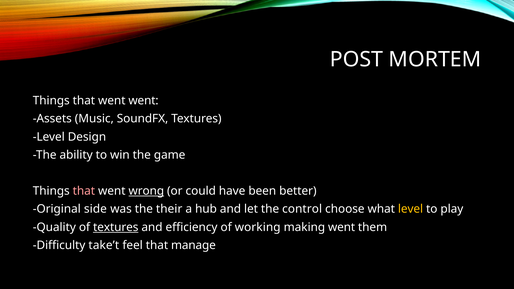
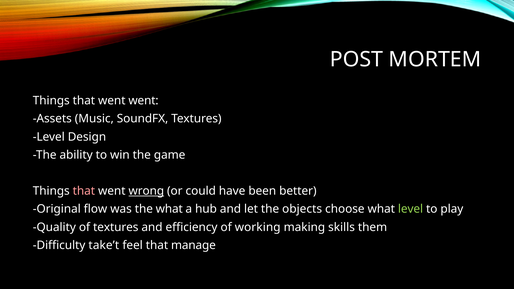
side: side -> flow (95, 209)
the their: their -> what (169, 209)
control: control -> objects (302, 209)
level colour: yellow -> light green (411, 209)
textures underline: present -> none (116, 227)
making went: went -> skills (342, 227)
